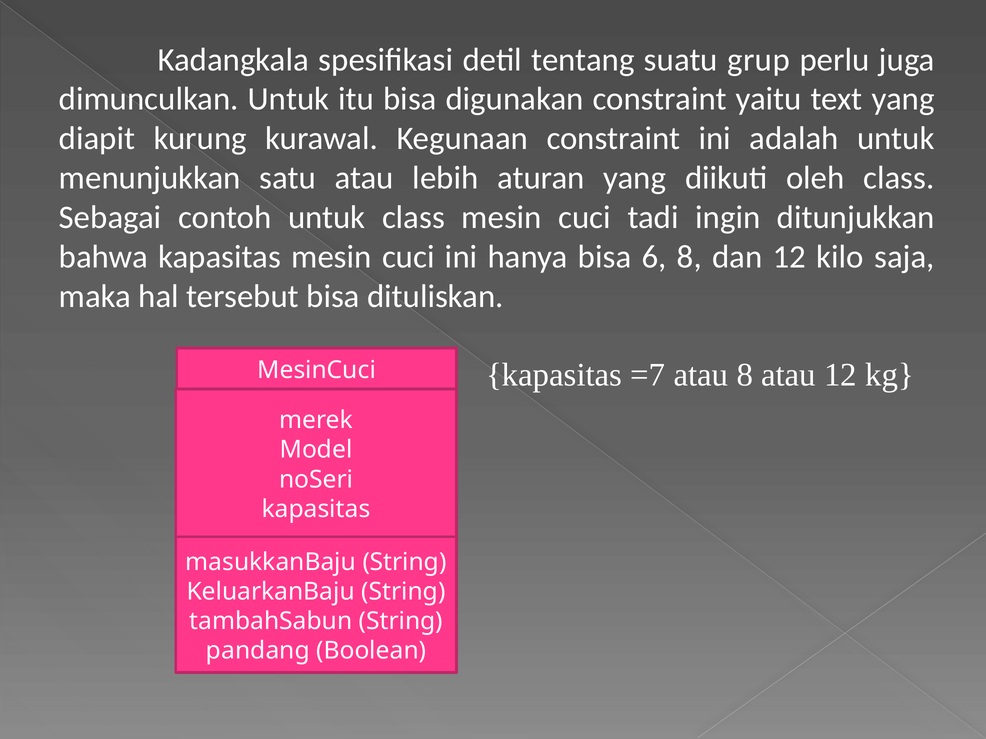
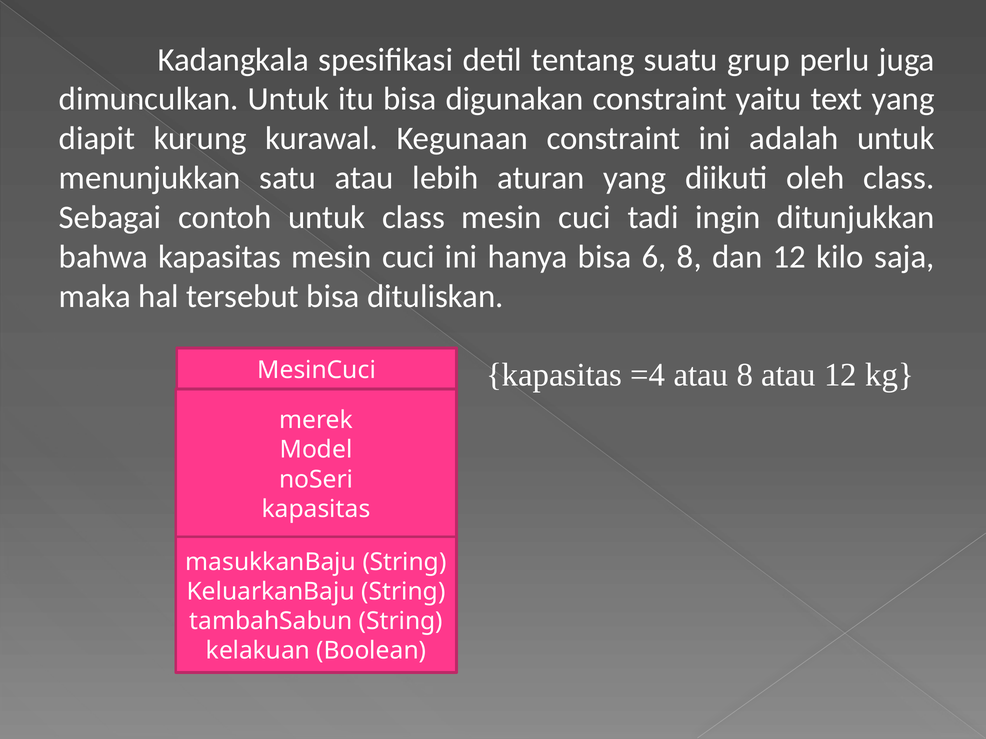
=7: =7 -> =4 (648, 375)
pandang: pandang -> kelakuan (258, 651)
